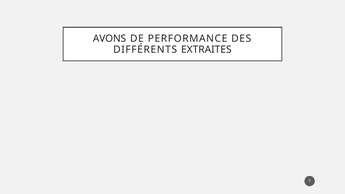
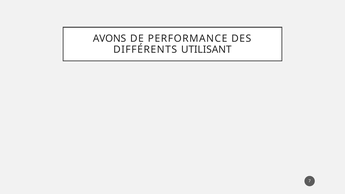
EXTRAITES: EXTRAITES -> UTILISANT (206, 49)
